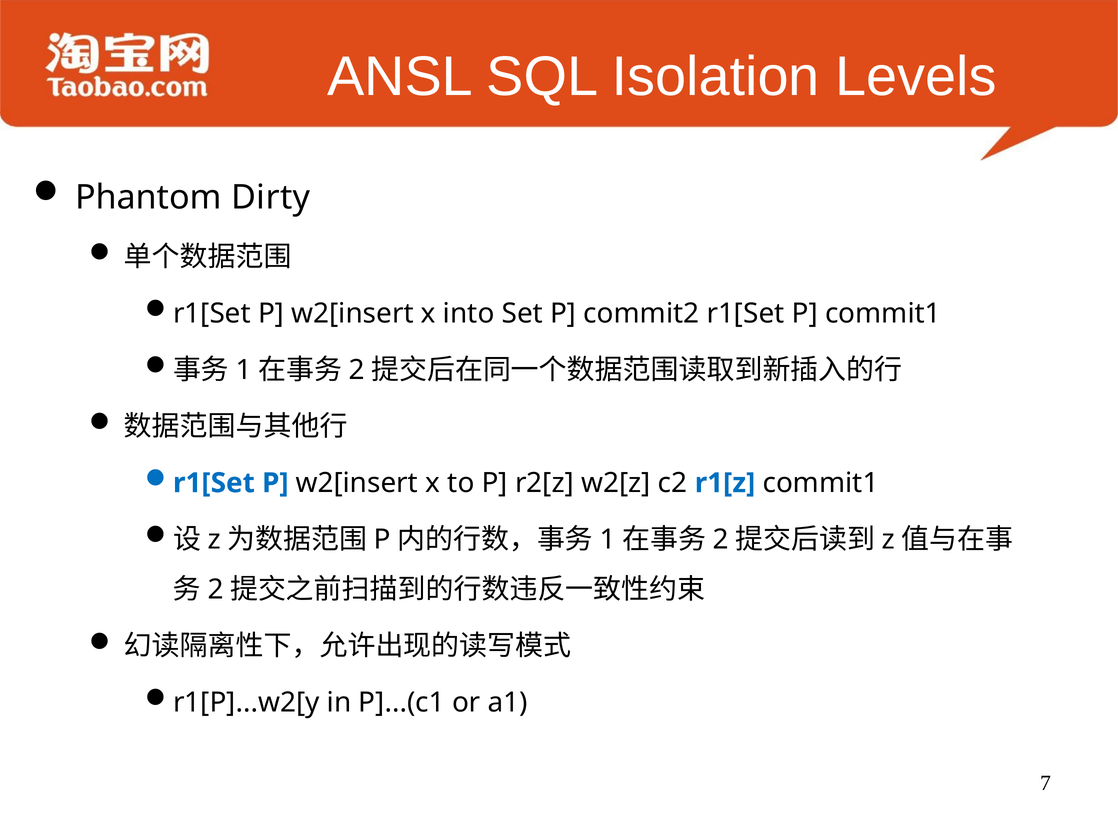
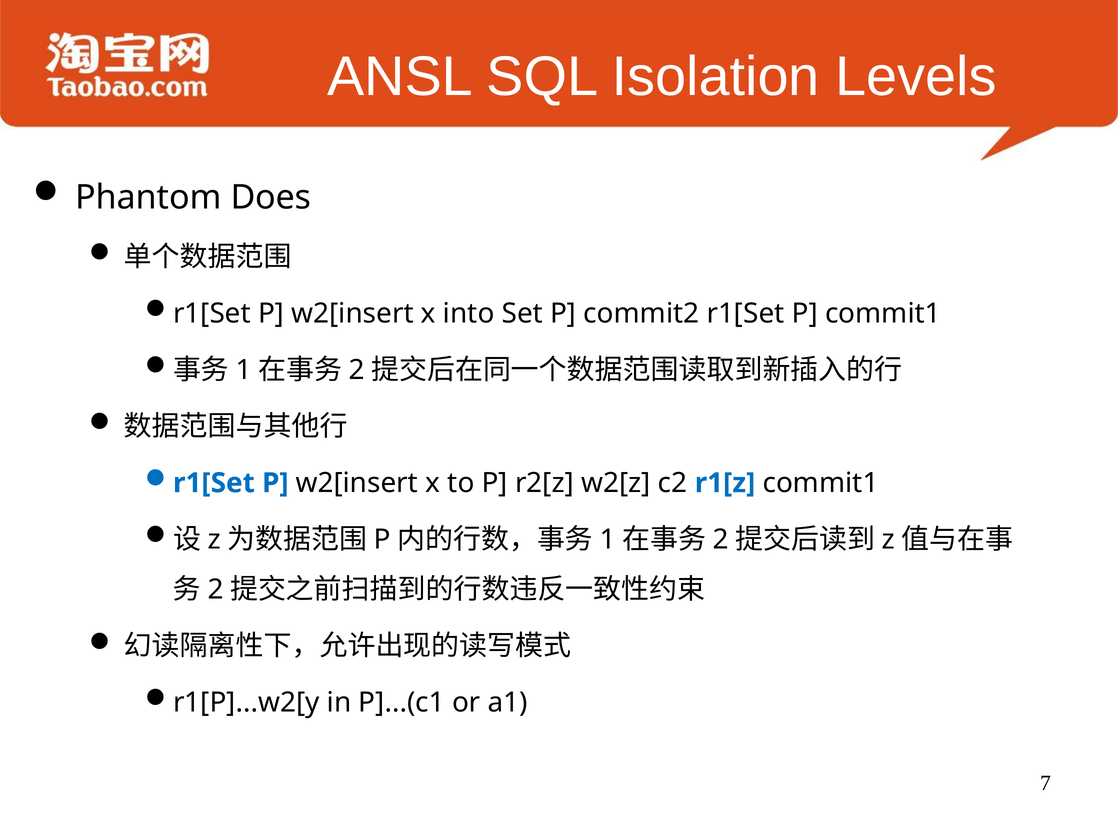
Dirty: Dirty -> Does (271, 197)
